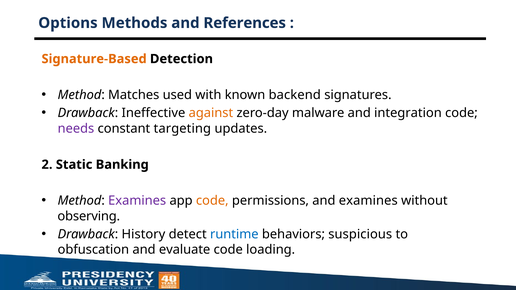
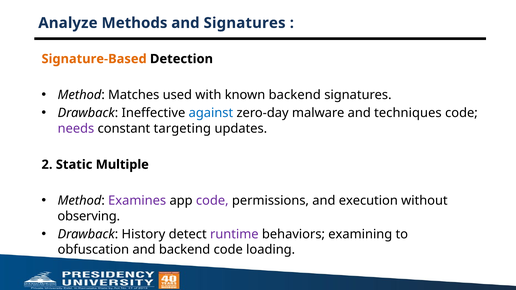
Options: Options -> Analyze (68, 23)
and References: References -> Signatures (245, 23)
against colour: orange -> blue (211, 113)
integration: integration -> techniques (408, 113)
Banking: Banking -> Multiple (122, 165)
code colour: orange -> purple (212, 201)
and examines: examines -> execution (368, 201)
runtime colour: blue -> purple (234, 234)
suspicious: suspicious -> examining (360, 234)
and evaluate: evaluate -> backend (185, 250)
